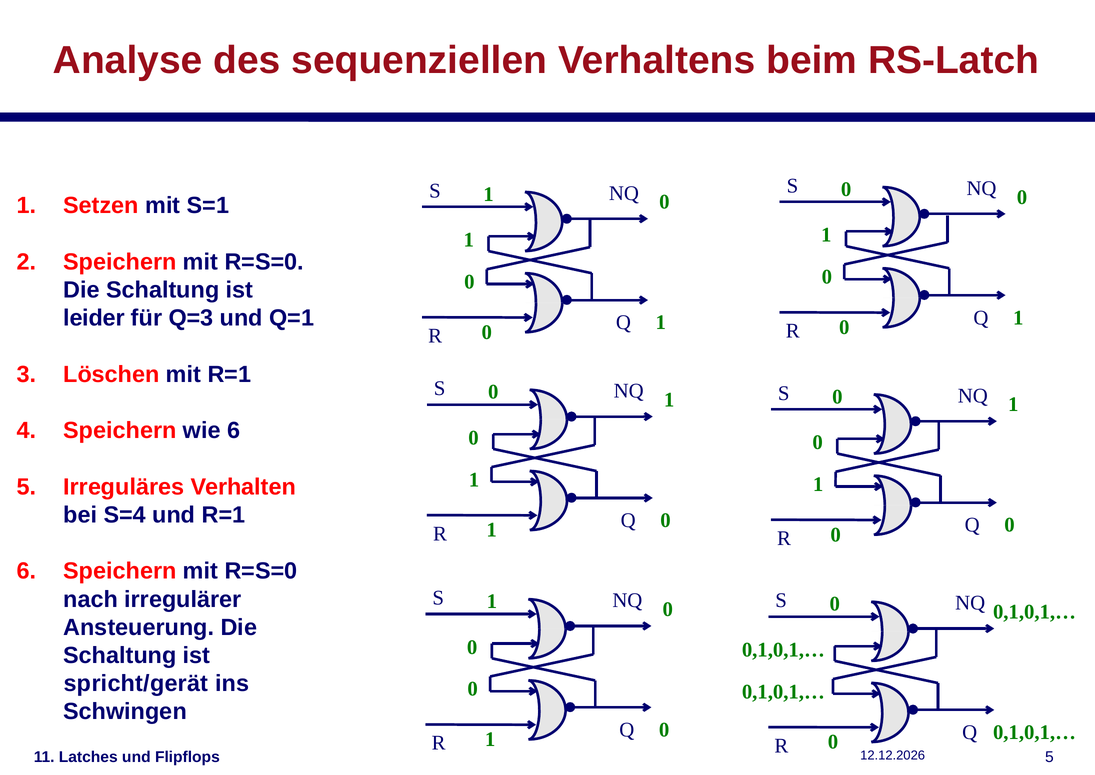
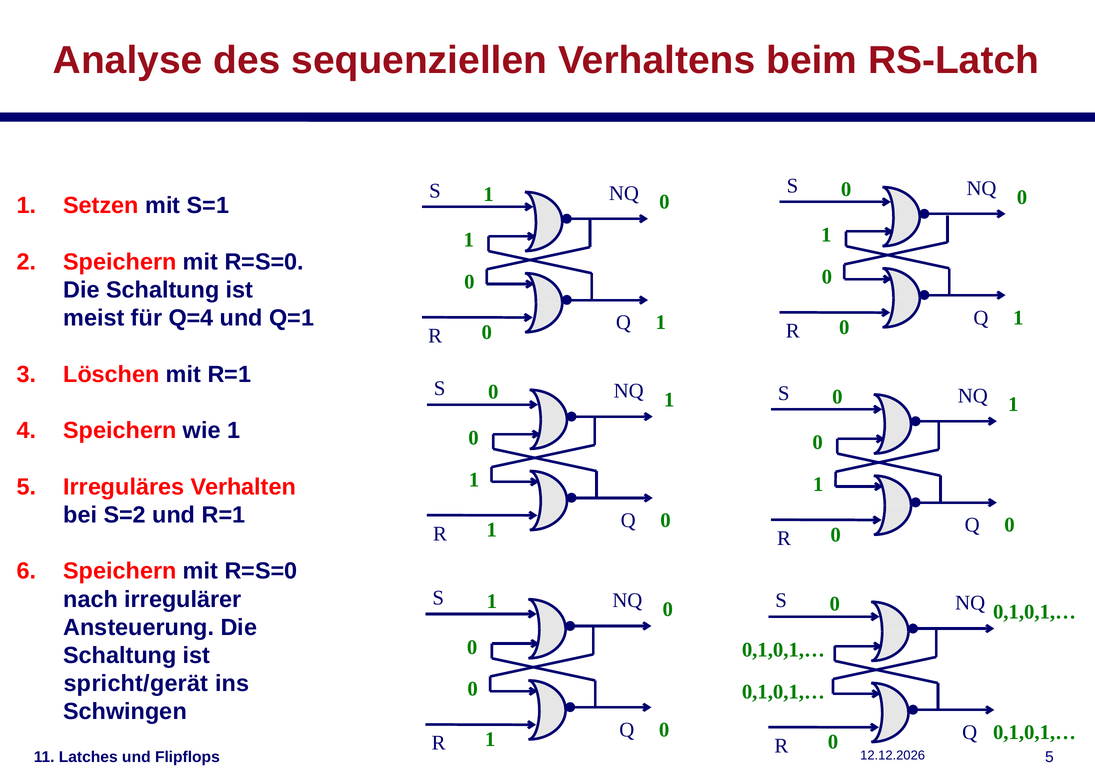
leider: leider -> meist (94, 318)
Q=3: Q=3 -> Q=4 (191, 318)
wie 6: 6 -> 1 (234, 431)
S=4: S=4 -> S=2 (125, 515)
